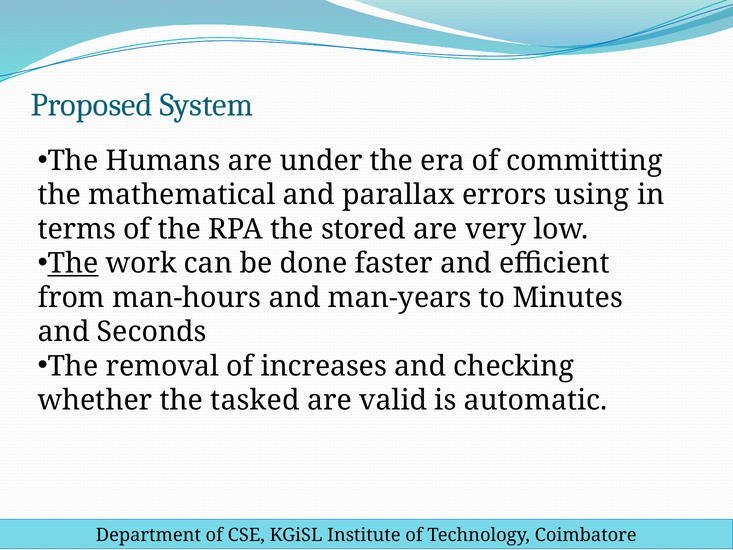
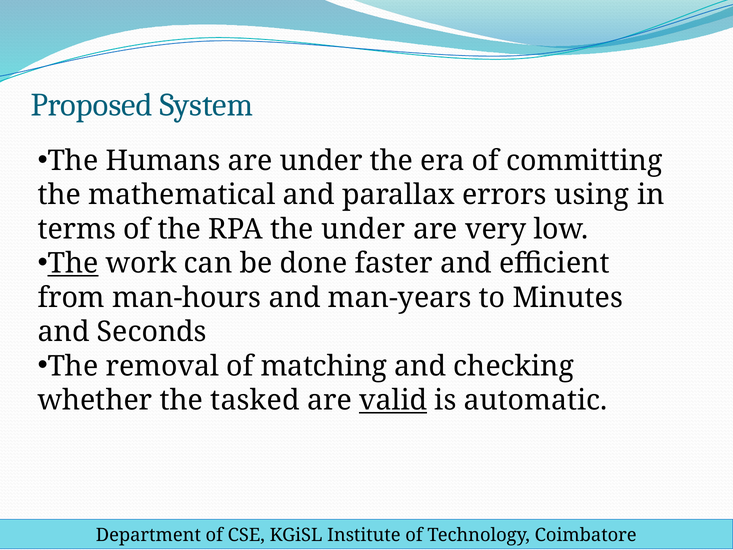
the stored: stored -> under (363, 229)
increases: increases -> matching (324, 366)
valid underline: none -> present (393, 400)
